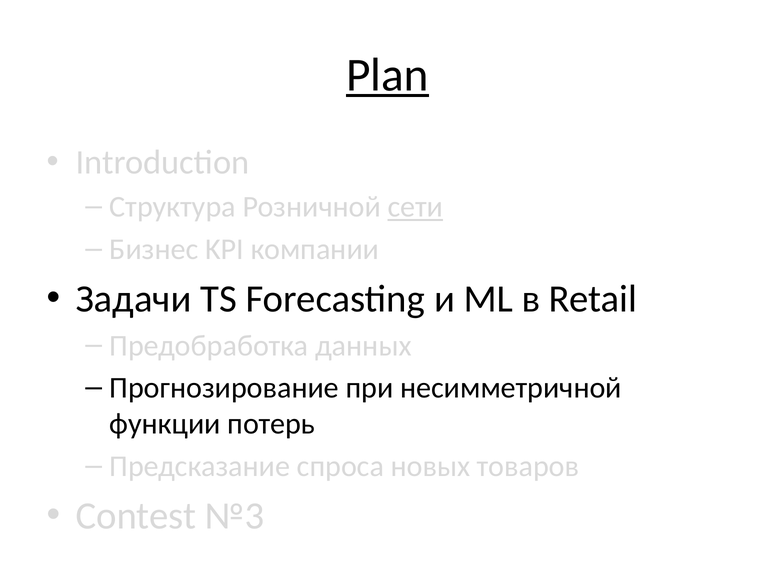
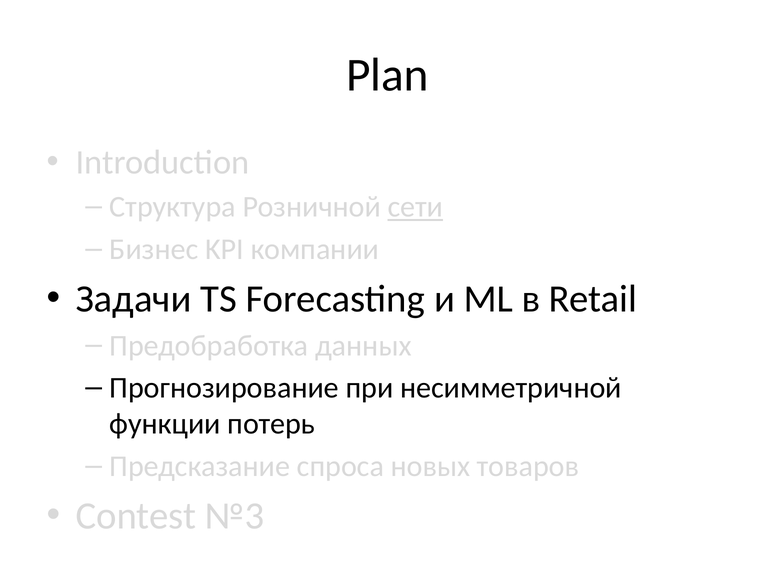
Plan underline: present -> none (387, 75)
